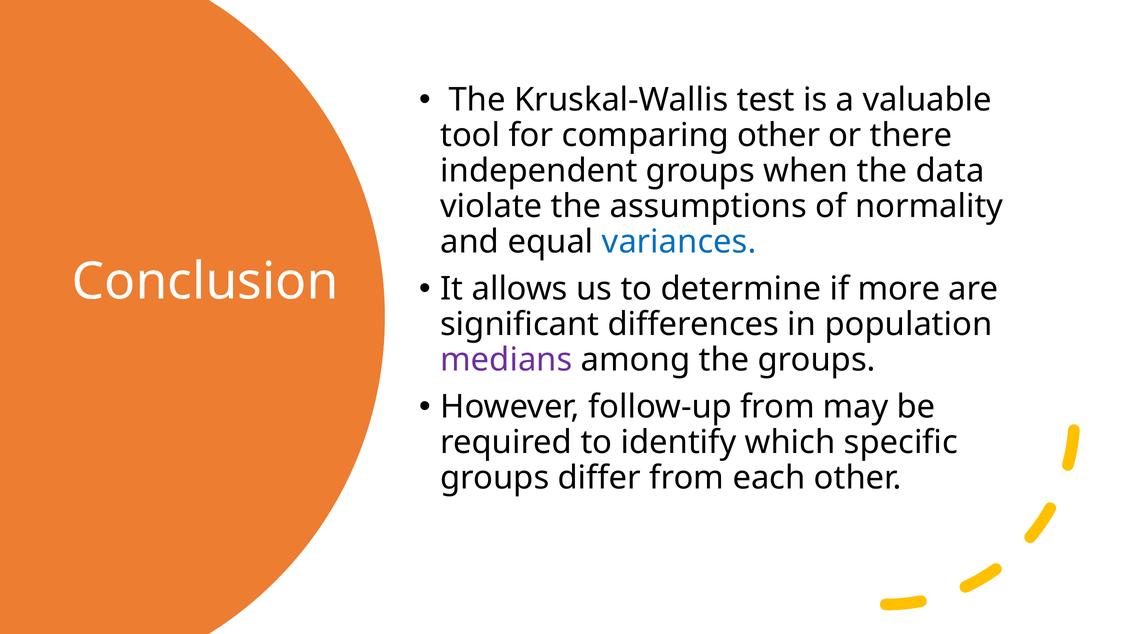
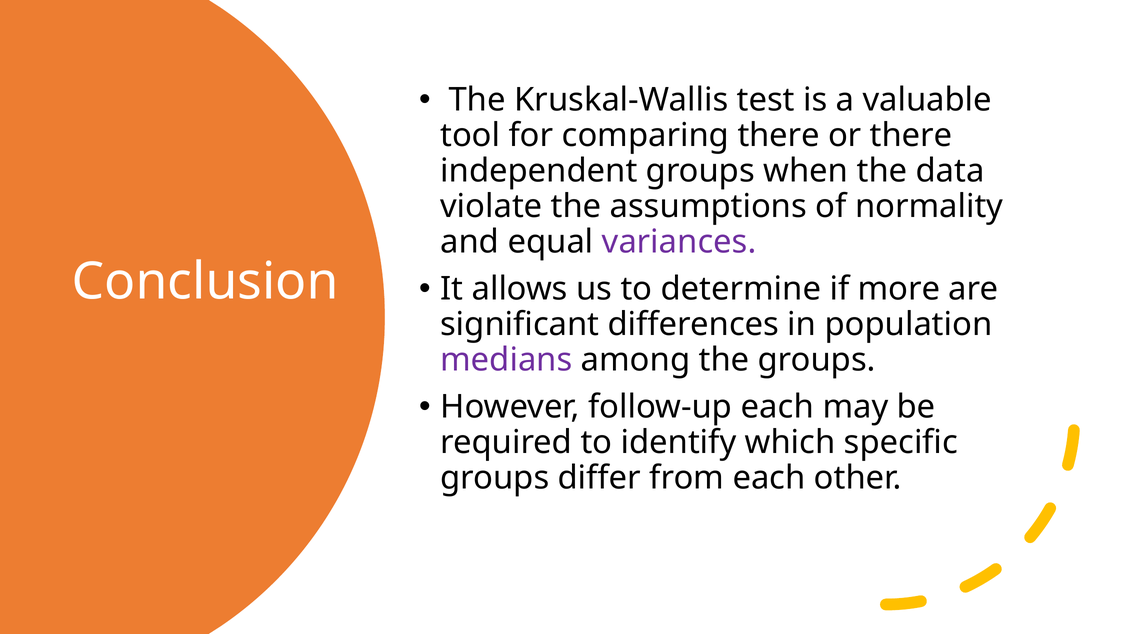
comparing other: other -> there (779, 135)
variances colour: blue -> purple (679, 242)
follow-up from: from -> each (777, 407)
